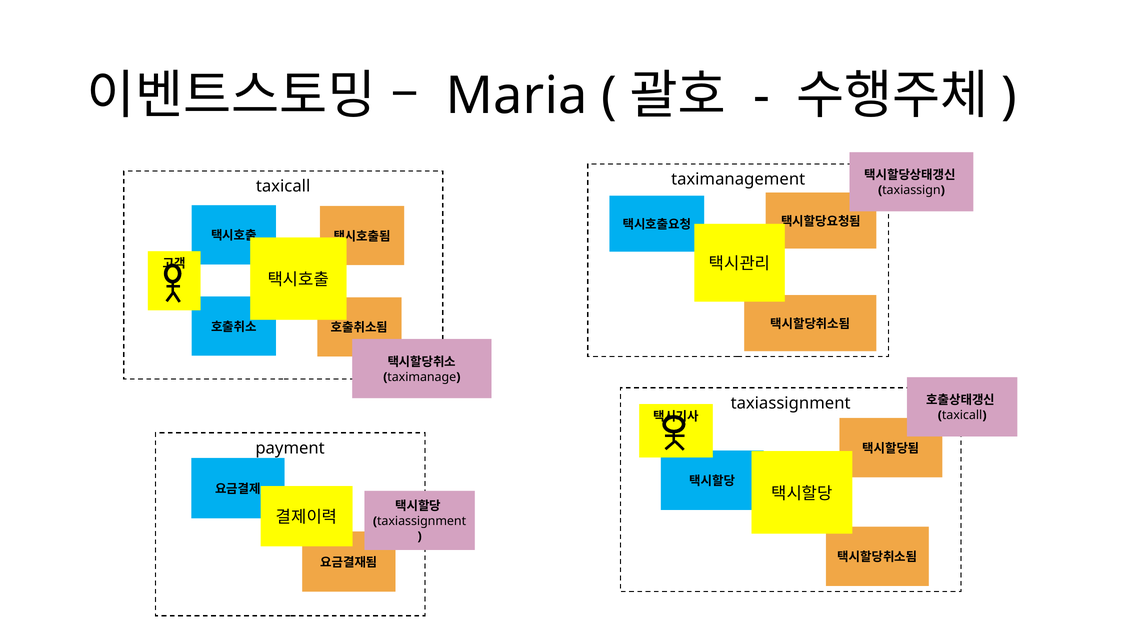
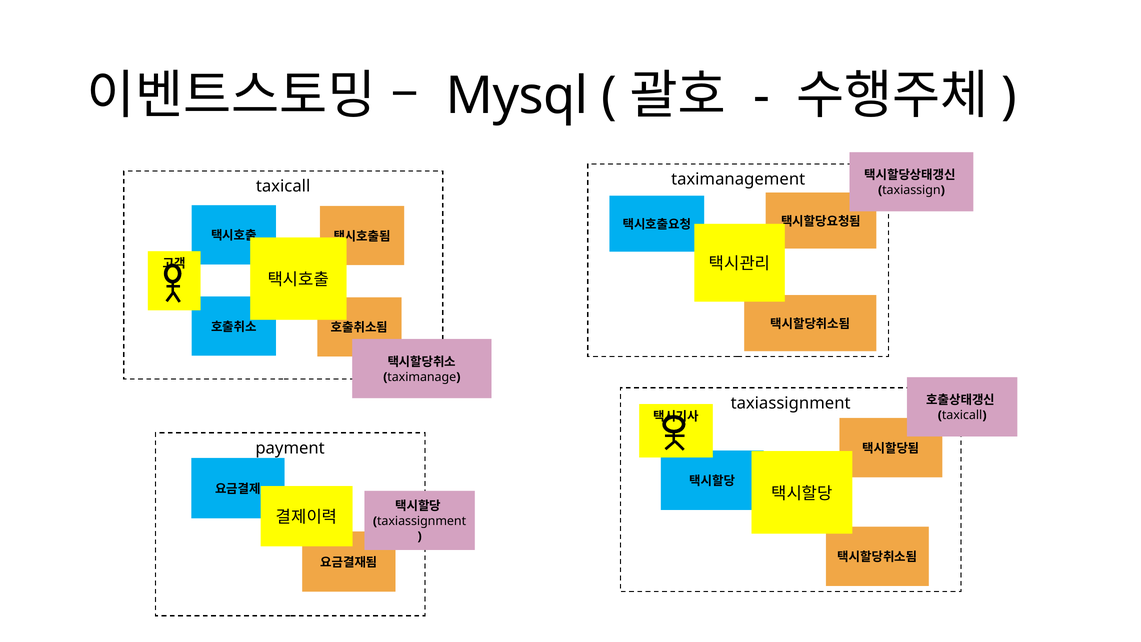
Maria: Maria -> Mysql (517, 96)
